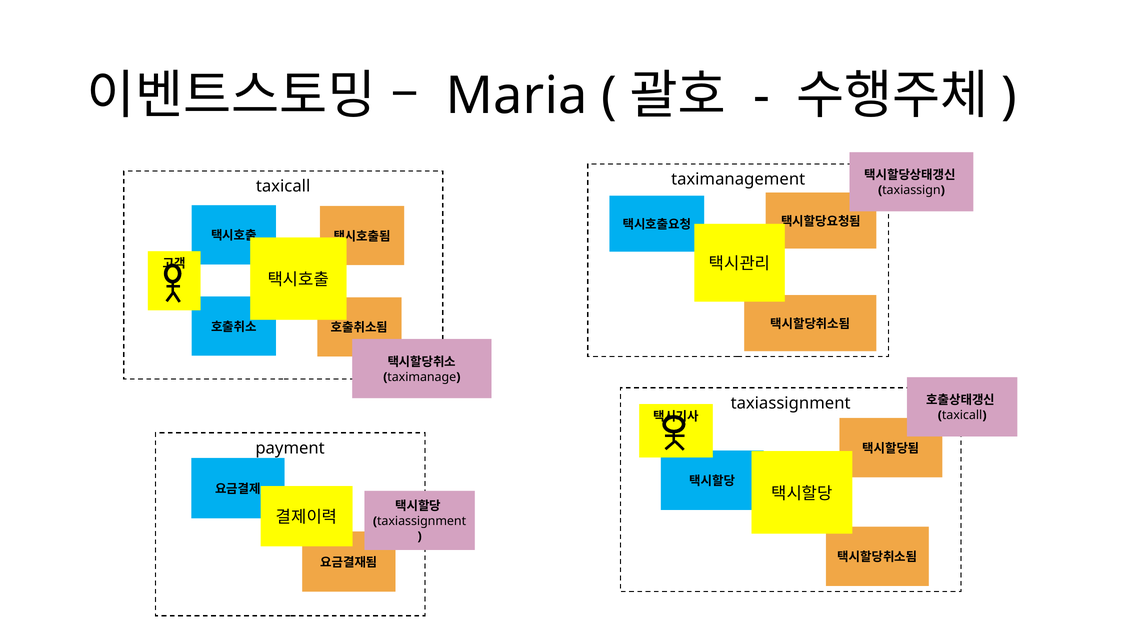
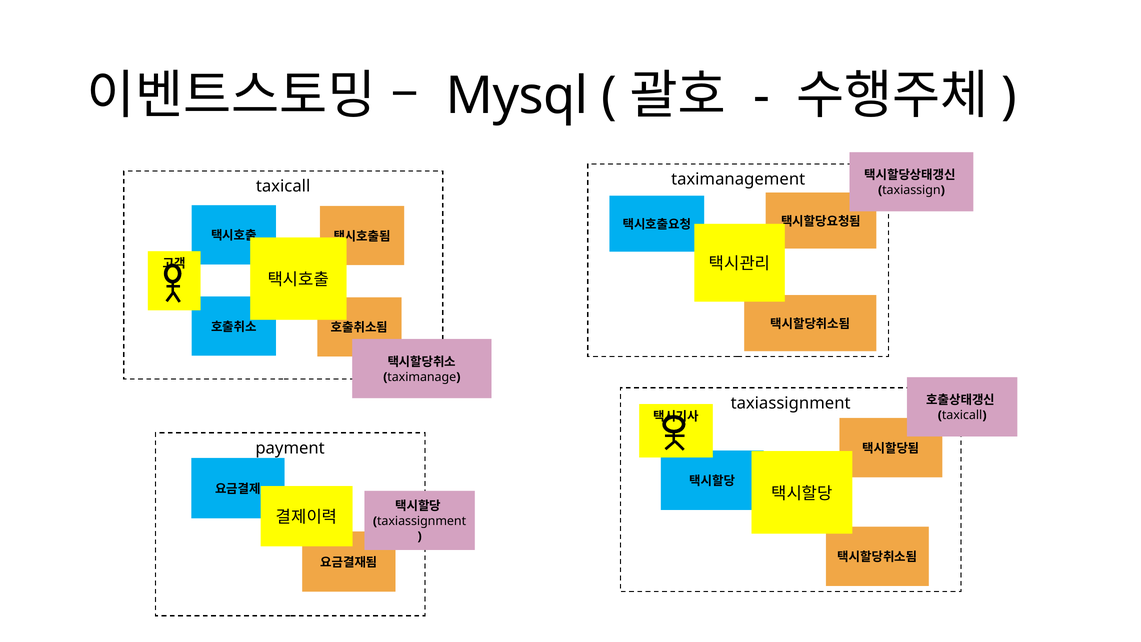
Maria: Maria -> Mysql (517, 96)
